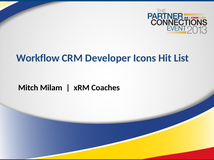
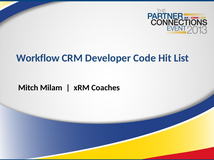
Icons: Icons -> Code (145, 58)
